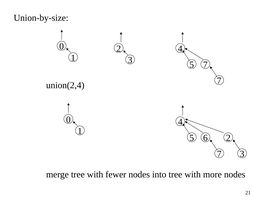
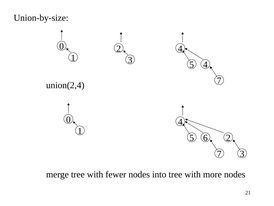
5 7: 7 -> 4 (205, 65)
